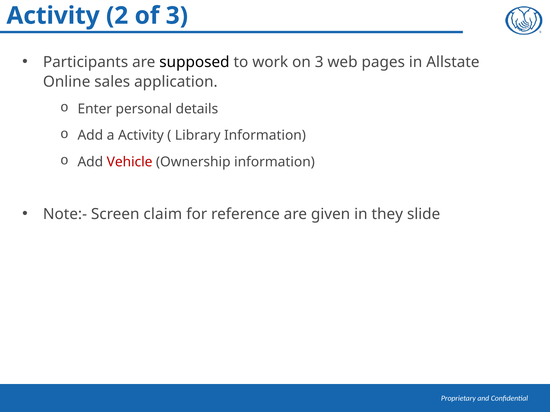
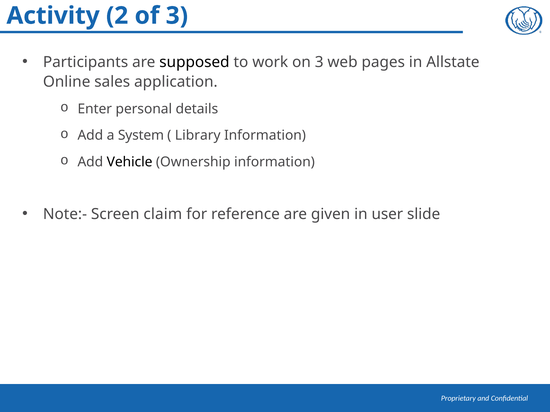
a Activity: Activity -> System (141, 136)
Vehicle colour: red -> black (130, 162)
they: they -> user (387, 214)
